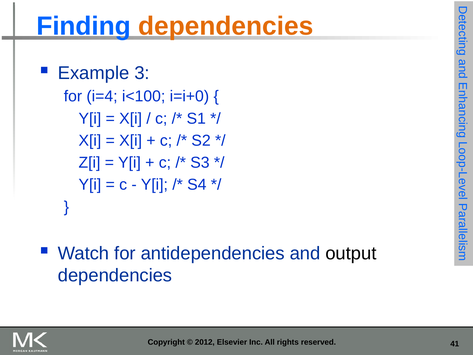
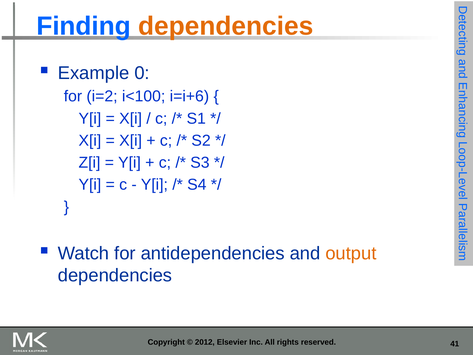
3: 3 -> 0 (142, 73)
i=4: i=4 -> i=2 (102, 96)
i=i+0: i=i+0 -> i=i+6 (189, 96)
output colour: black -> orange (351, 253)
